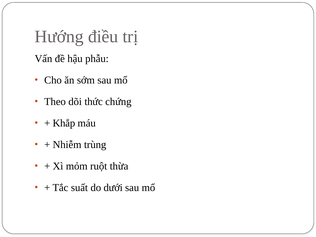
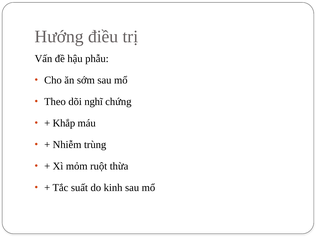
thức: thức -> nghĩ (94, 102)
dưới: dưới -> kinh (113, 188)
